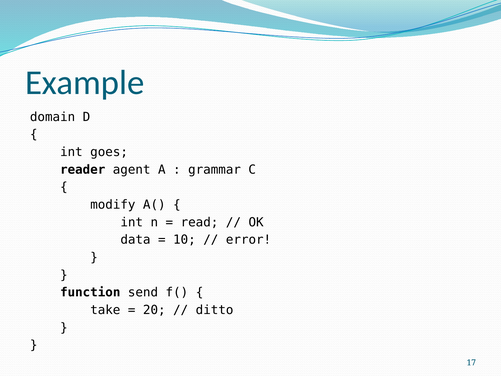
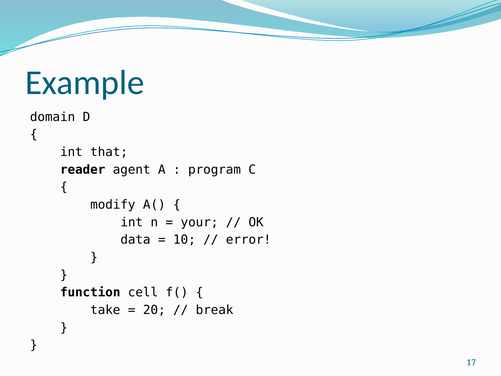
goes: goes -> that (109, 152)
grammar: grammar -> program (215, 170)
read: read -> your (200, 222)
send: send -> cell (143, 292)
ditto: ditto -> break (215, 310)
